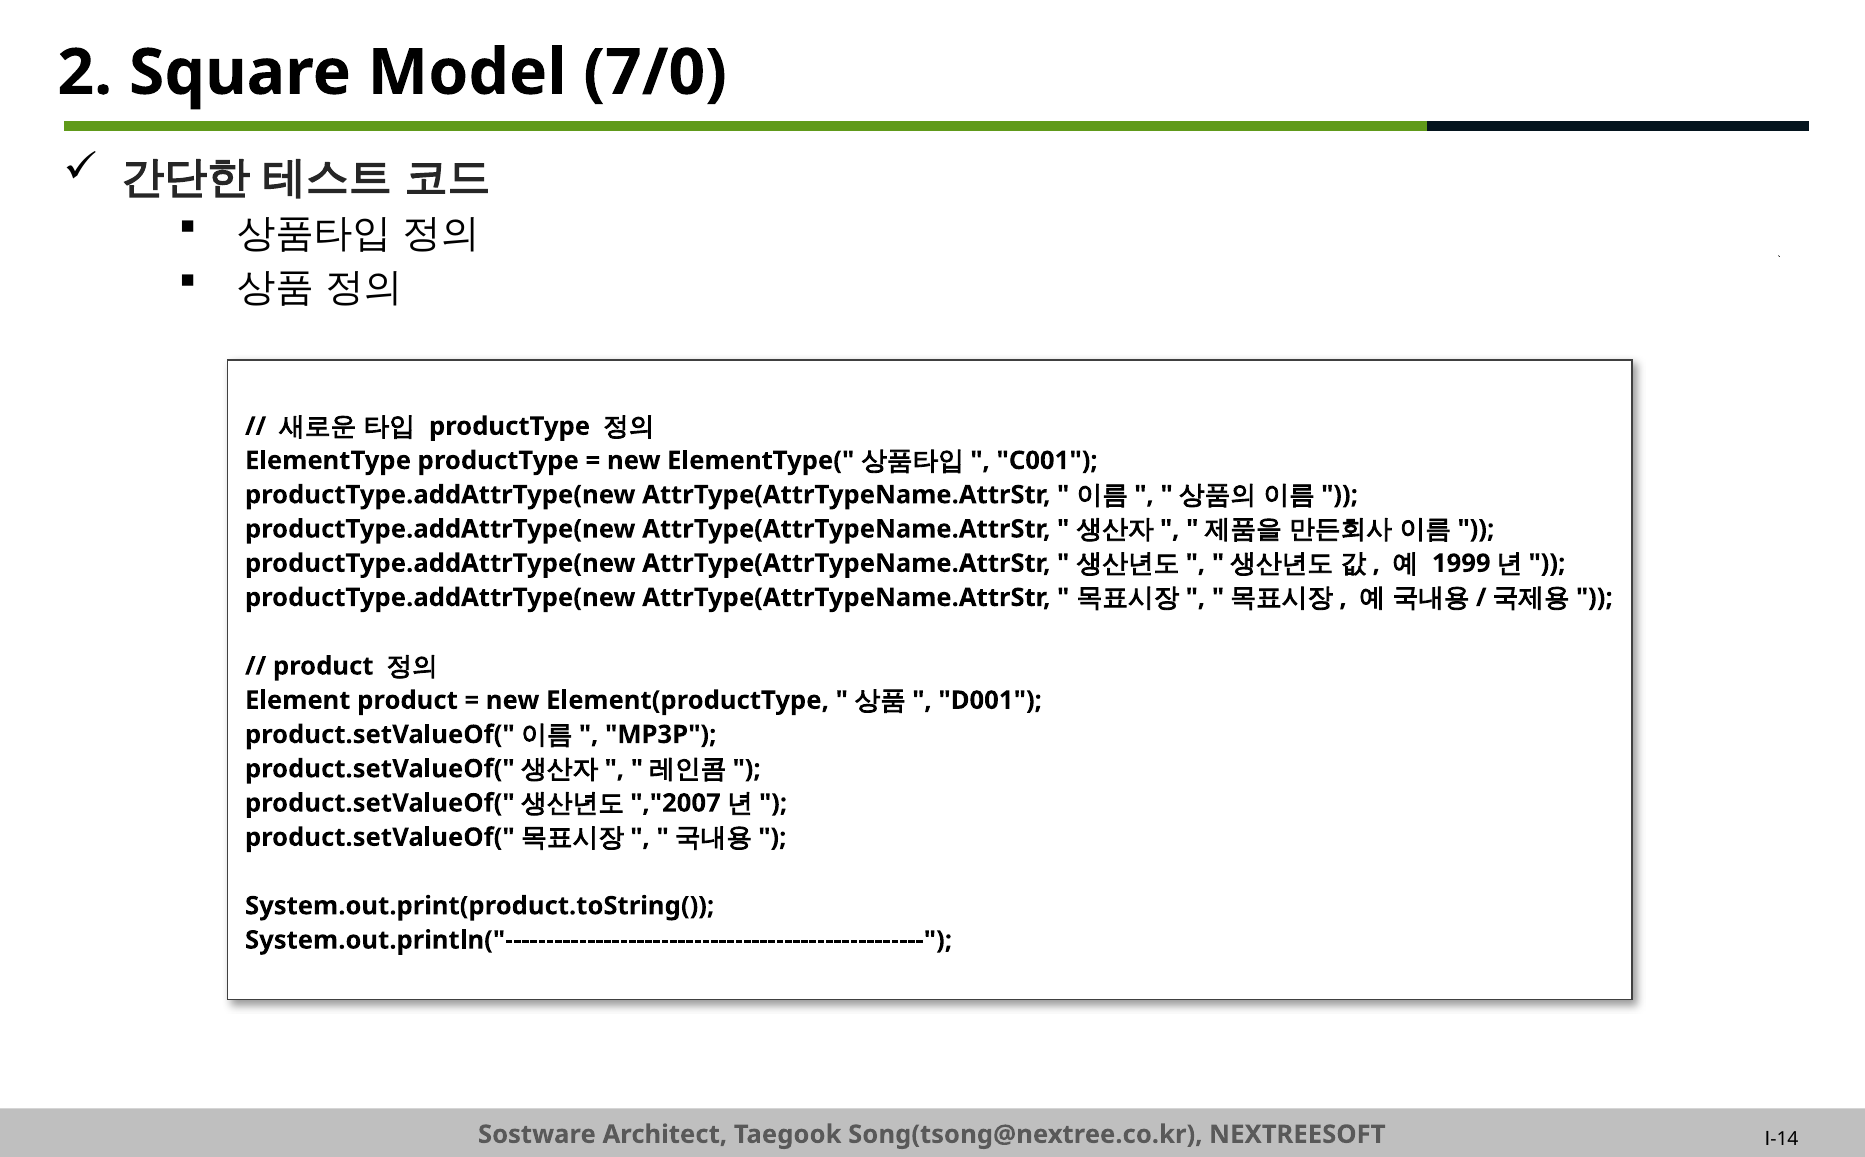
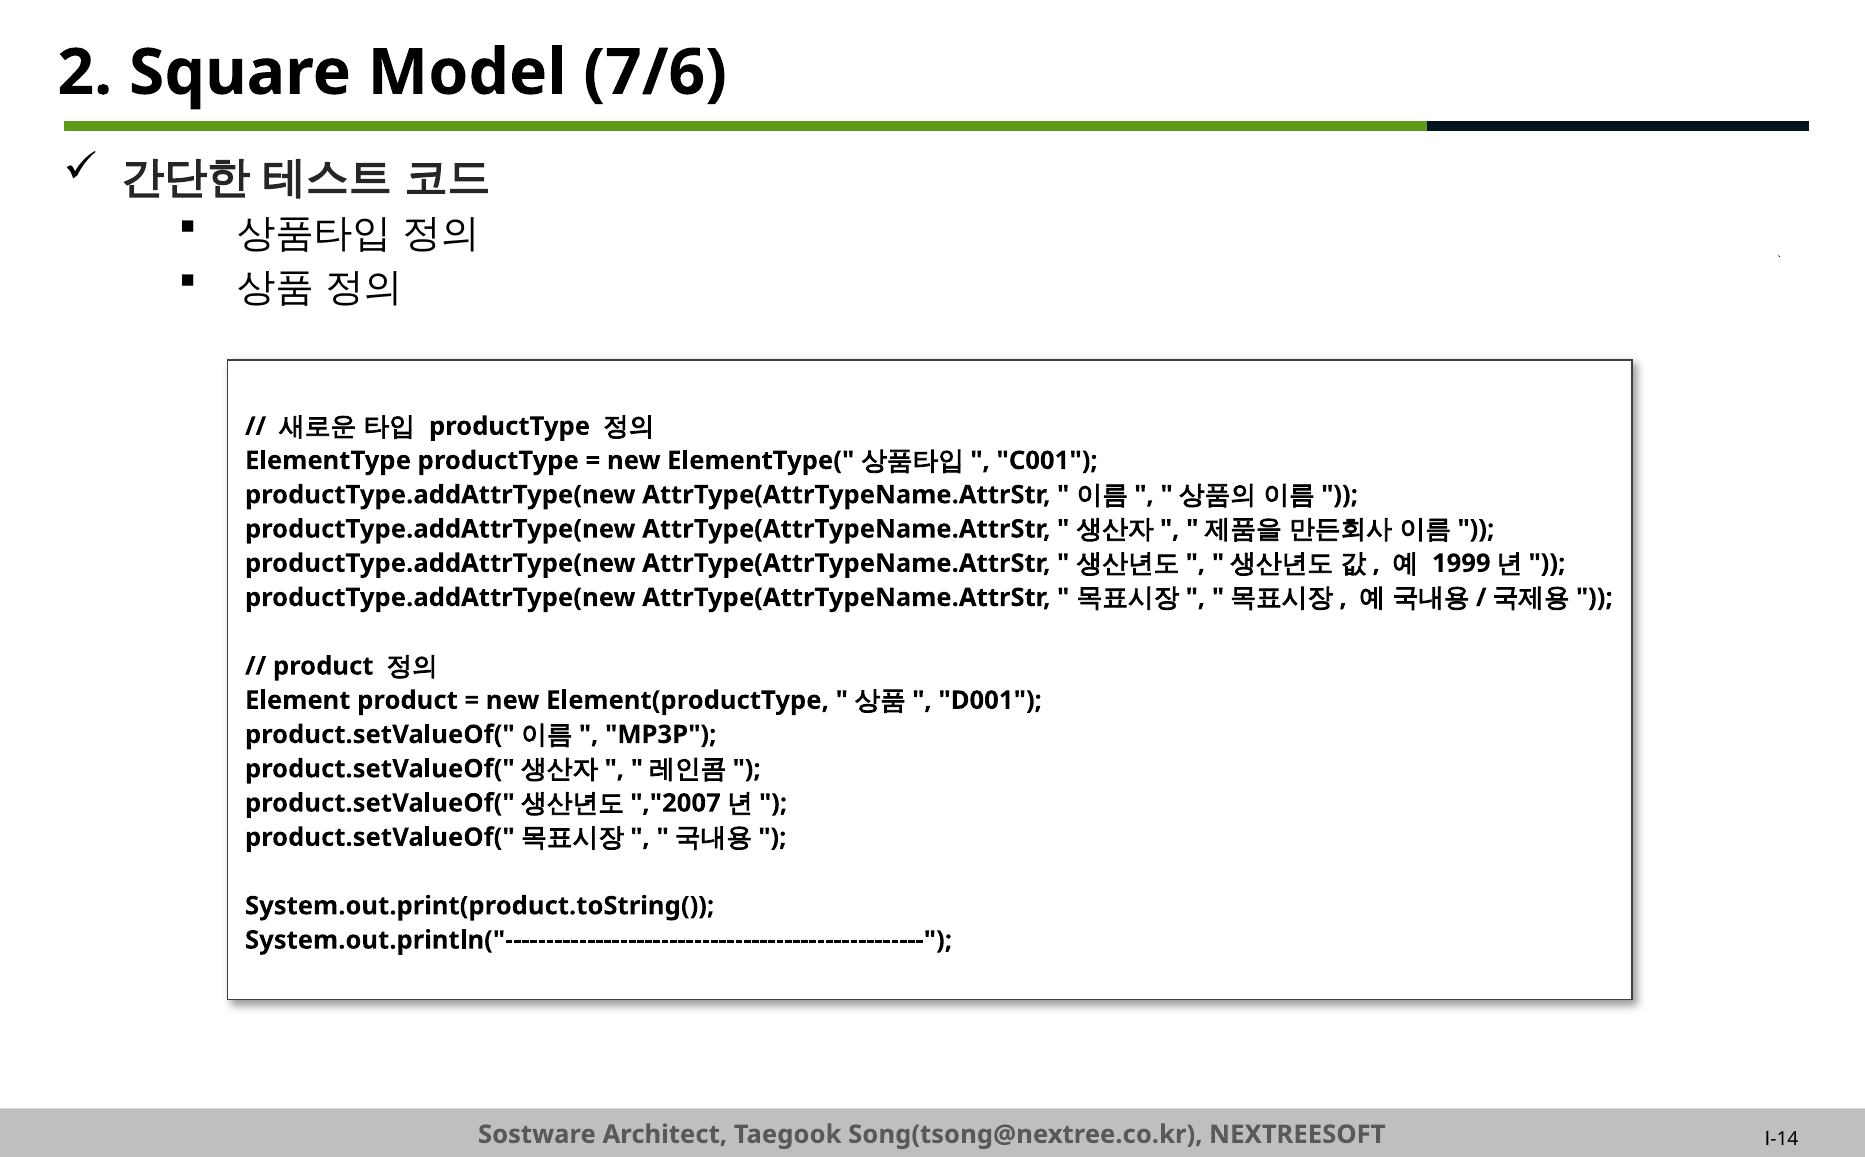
7/0: 7/0 -> 7/6 (655, 73)
